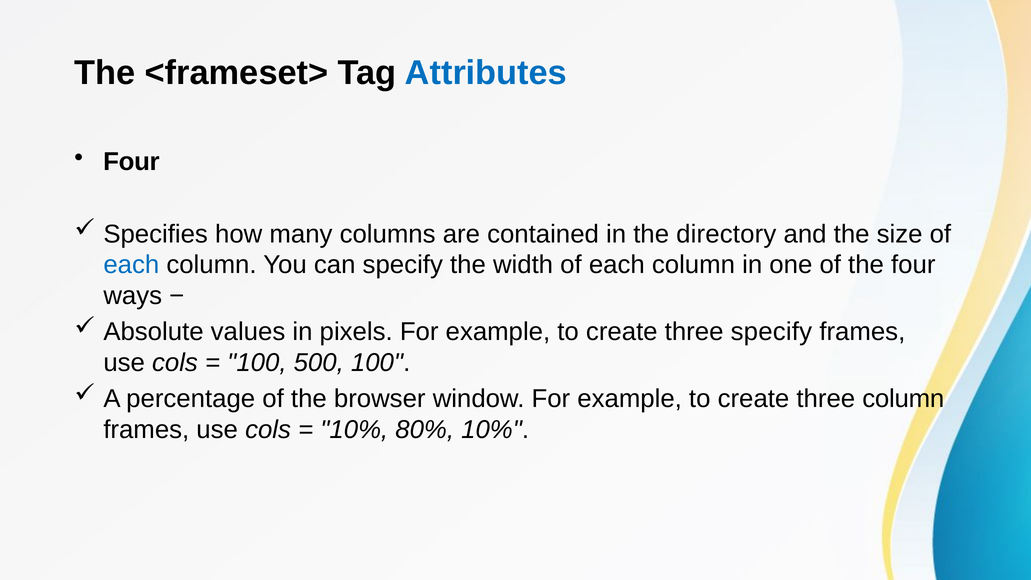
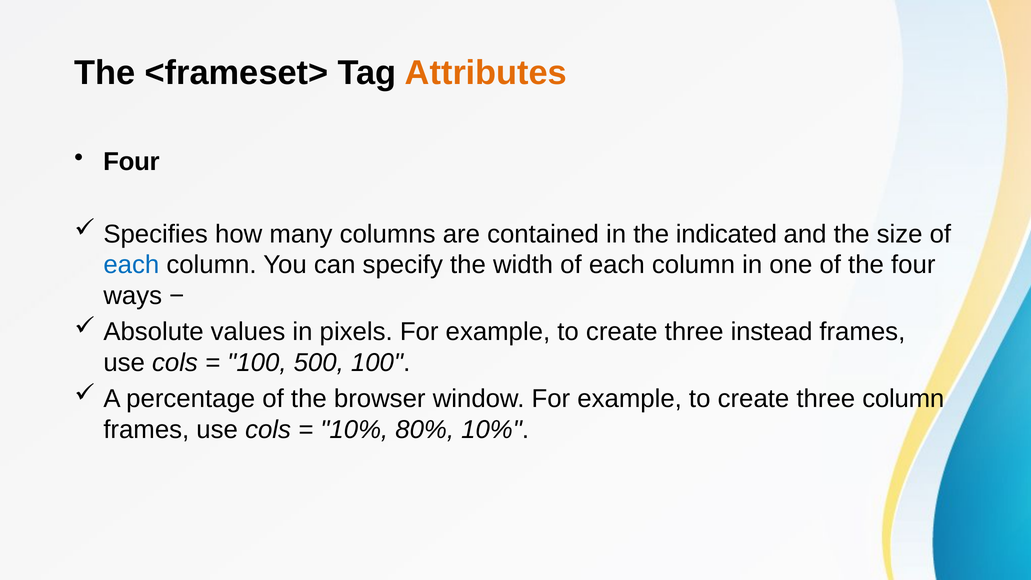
Attributes colour: blue -> orange (486, 73)
directory: directory -> indicated (726, 234)
three specify: specify -> instead (772, 332)
